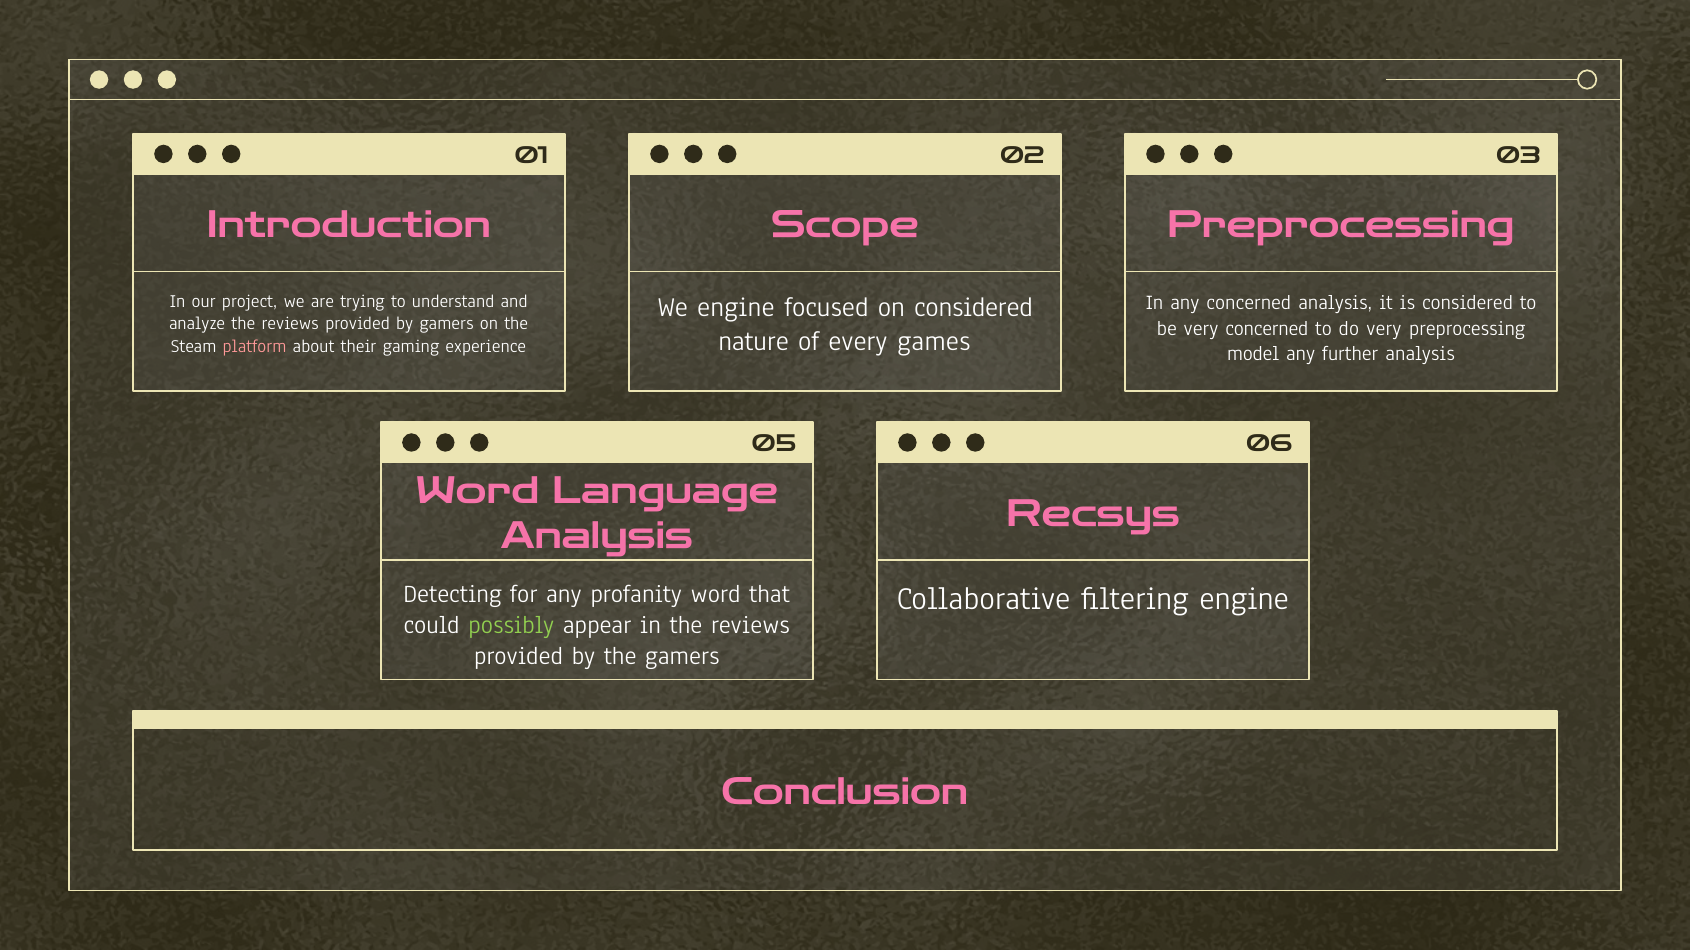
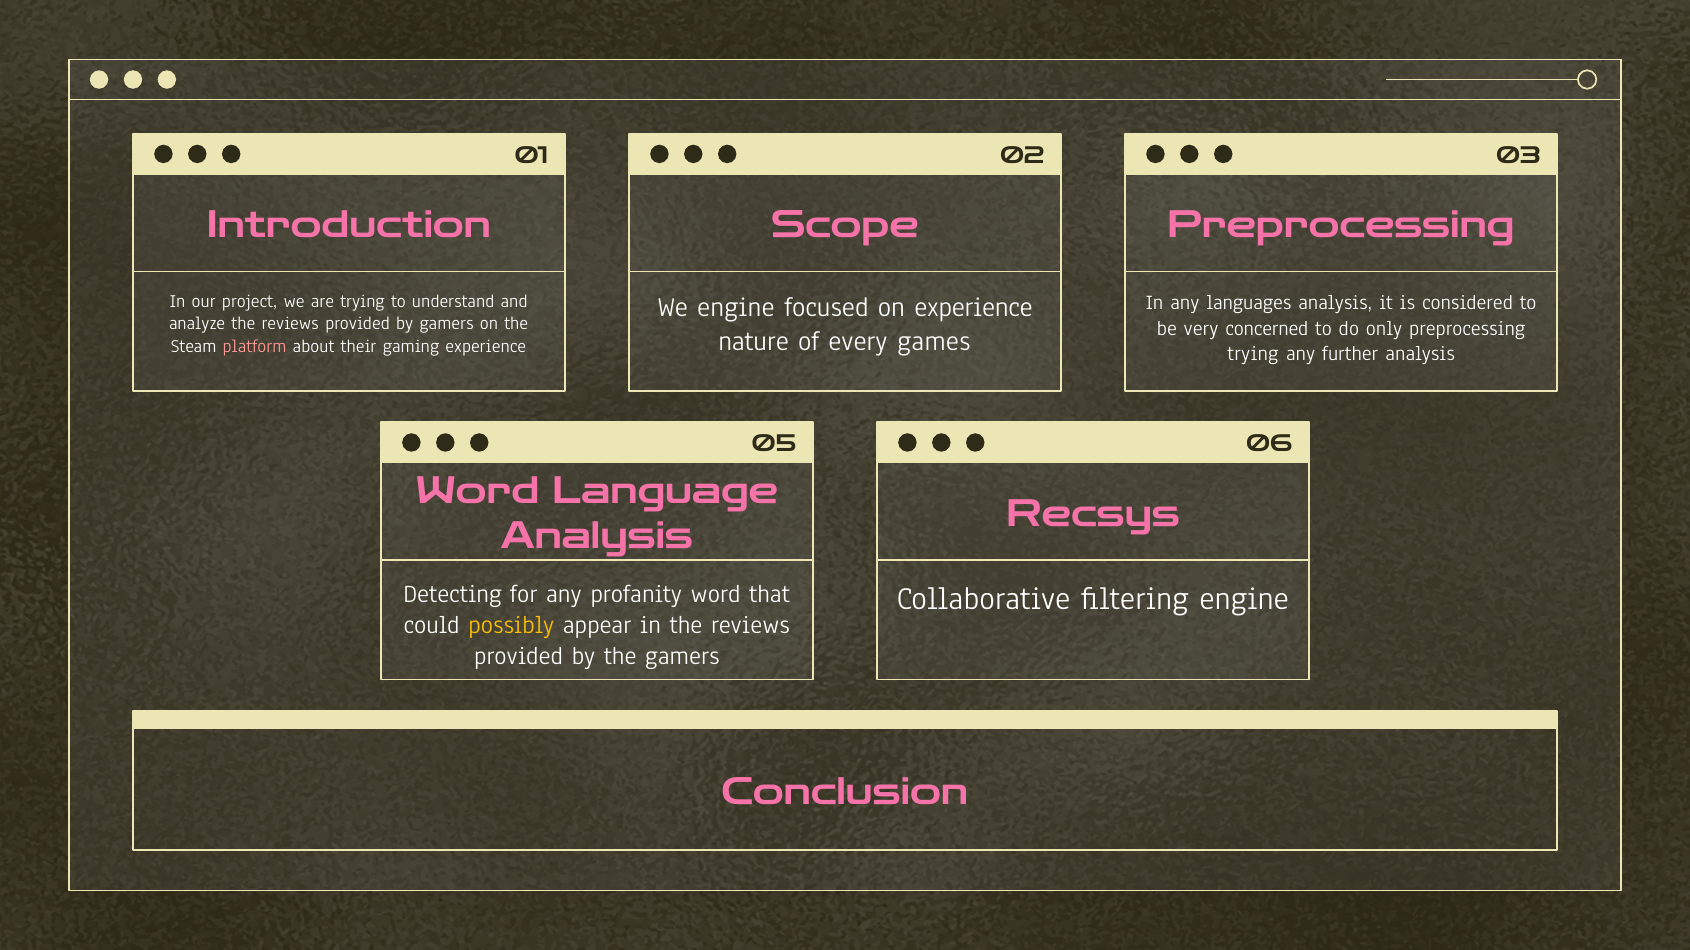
any concerned: concerned -> languages (1249, 303)
on considered: considered -> experience (974, 308)
do very: very -> only (1384, 328)
model: model -> trying (1253, 354)
possibly colour: light green -> yellow (511, 626)
